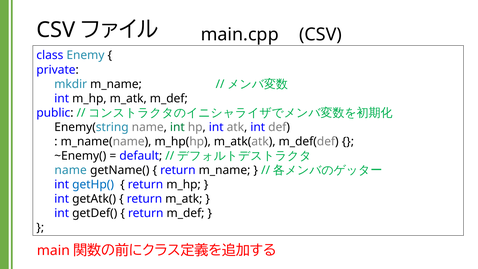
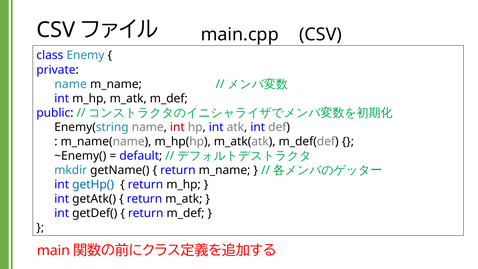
mkdir: mkdir -> name (71, 84)
int colour: green -> red (177, 127)
name: name -> mkdir (71, 170)
